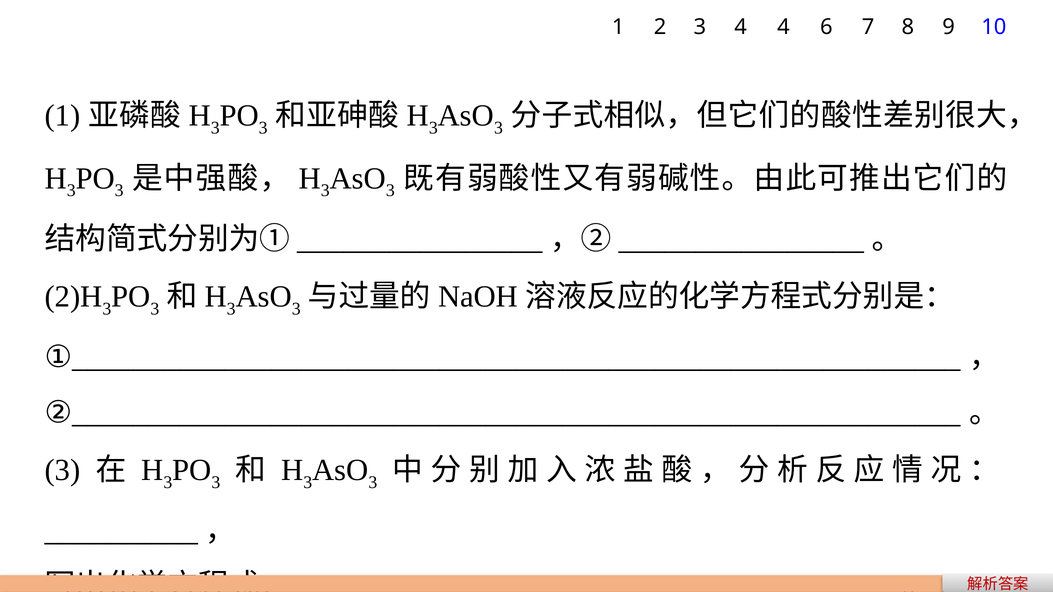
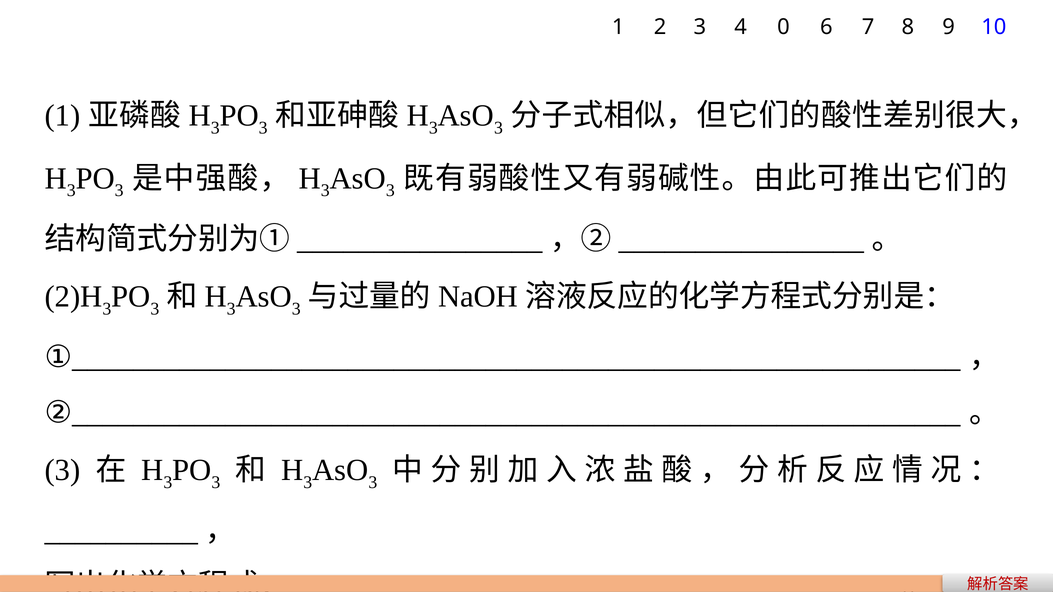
4 4: 4 -> 0 (783, 27)
